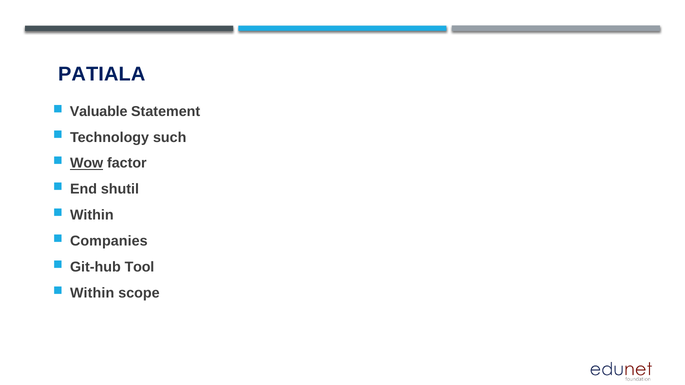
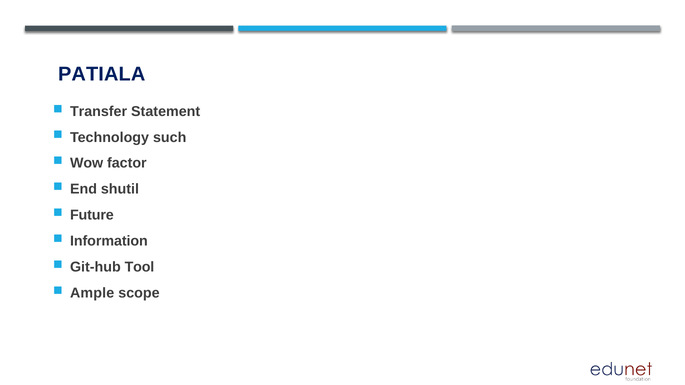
Valuable: Valuable -> Transfer (99, 111)
Wow underline: present -> none (87, 163)
Within: Within -> Future (92, 215)
Companies: Companies -> Information (109, 241)
Within: Within -> Ample (92, 293)
